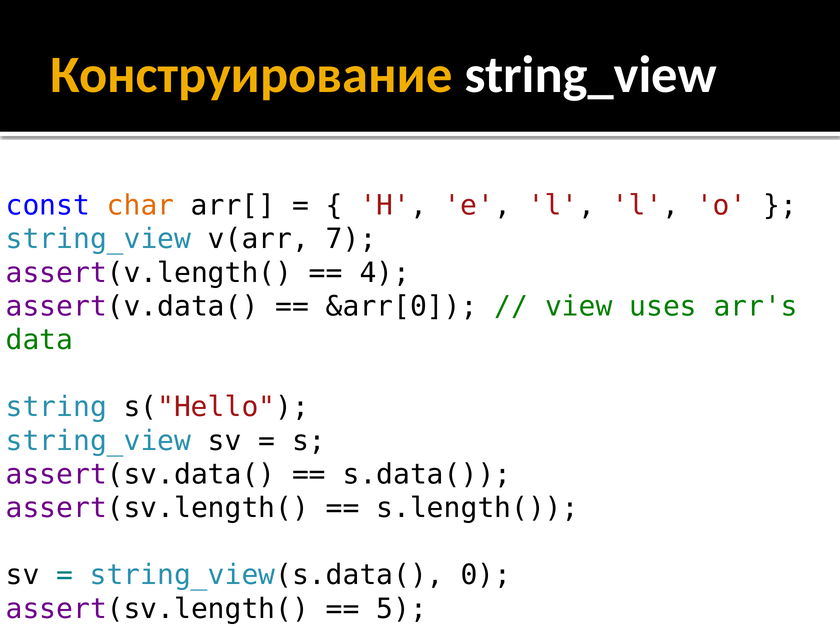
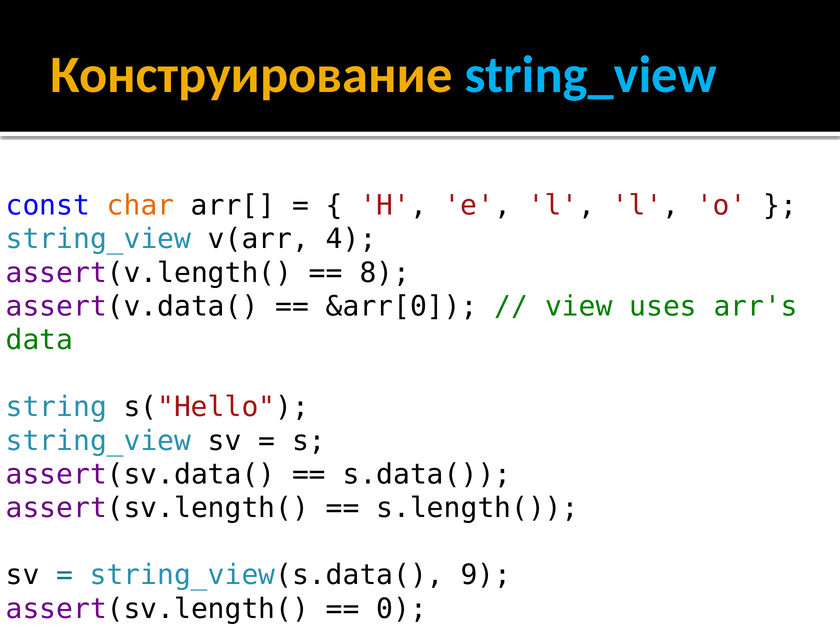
string_view colour: white -> light blue (591, 75)
7: 7 -> 4 (351, 239)
4: 4 -> 8 (385, 273)
0: 0 -> 9 (486, 575)
5: 5 -> 0 (402, 609)
